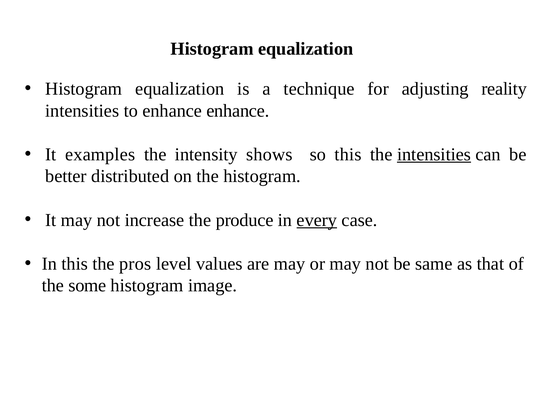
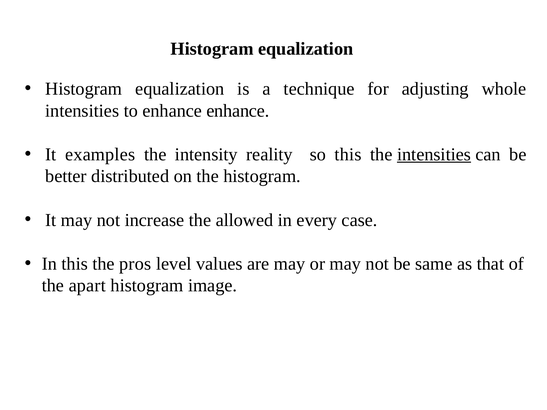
reality: reality -> whole (504, 89)
shows: shows -> reality (269, 154)
produce: produce -> allowed (245, 220)
every underline: present -> none (317, 220)
some: some -> apart (87, 286)
